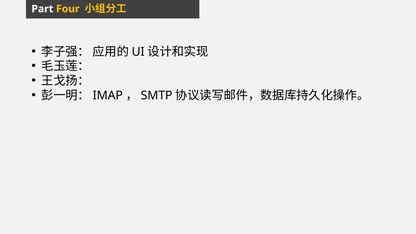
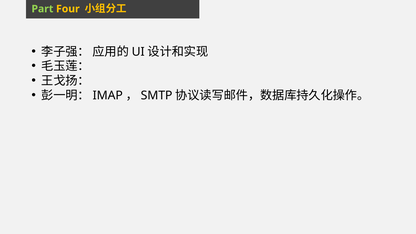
Part colour: white -> light green (42, 9)
